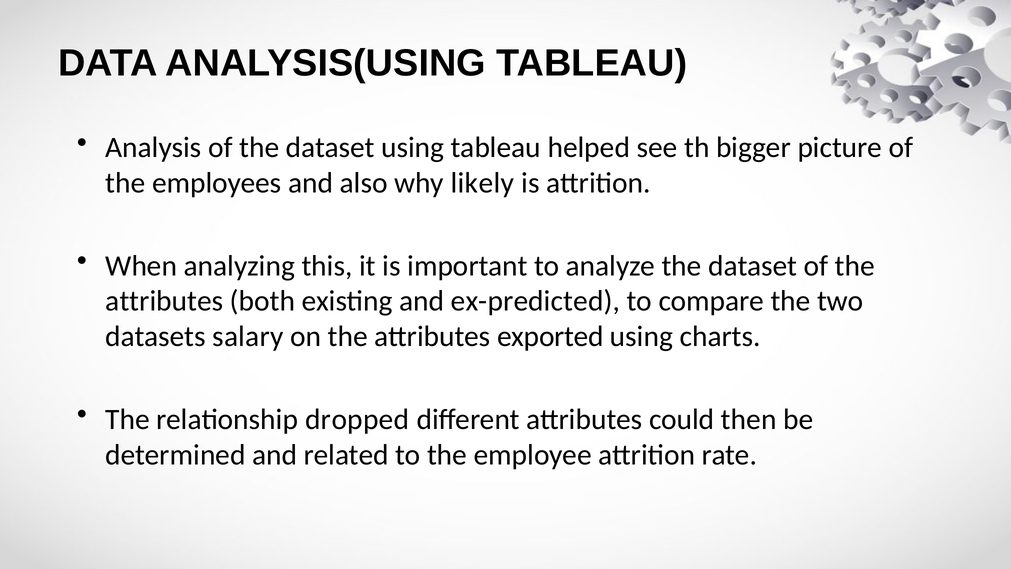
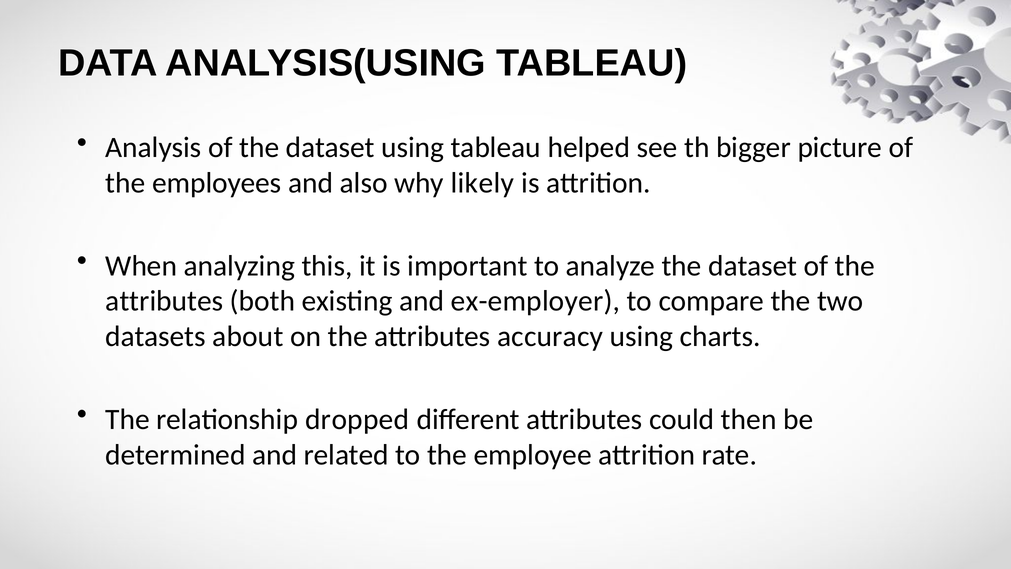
ex-predicted: ex-predicted -> ex-employer (535, 301)
salary: salary -> about (248, 336)
exported: exported -> accuracy (550, 336)
